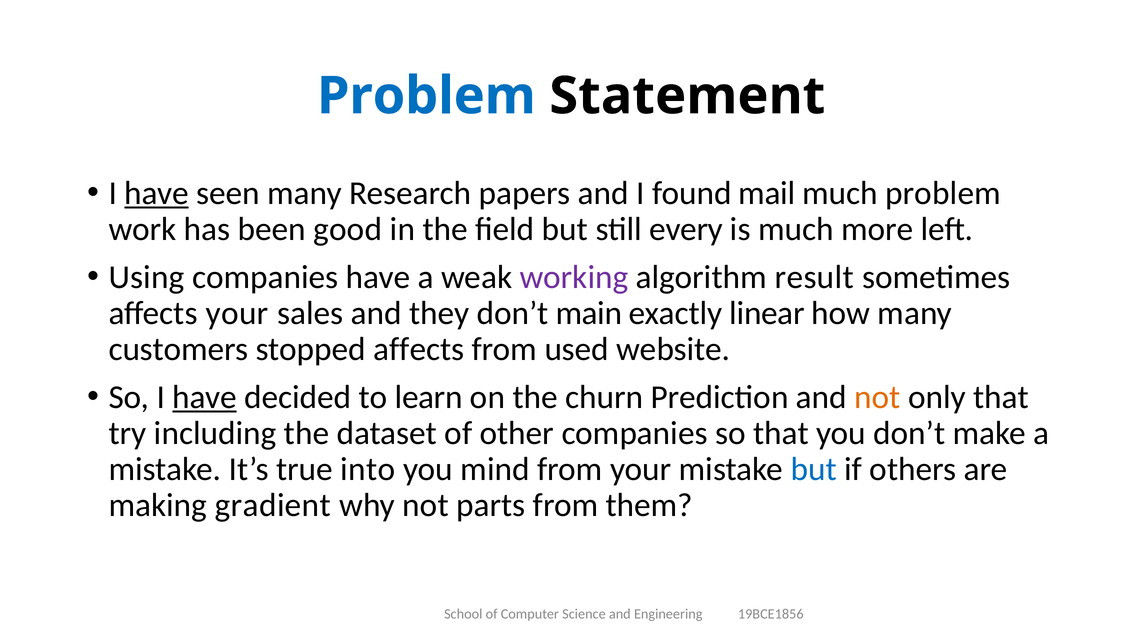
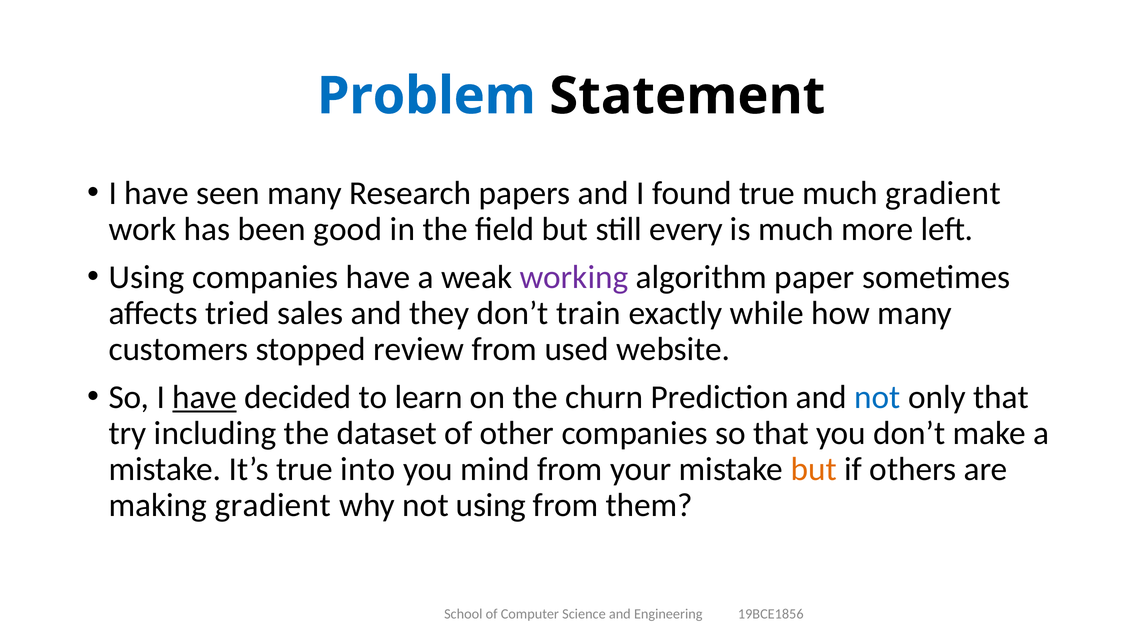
have underline: present -> none (157, 193)
found mail: mail -> true (767, 193)
much problem: problem -> gradient (943, 193)
result: result -> paper (814, 277)
affects your: your -> tried (237, 313)
main: main -> train (589, 313)
linear: linear -> while (767, 313)
stopped affects: affects -> review (419, 349)
not colour: orange -> blue (877, 397)
but colour: blue -> orange (814, 469)
not parts: parts -> using (491, 505)
